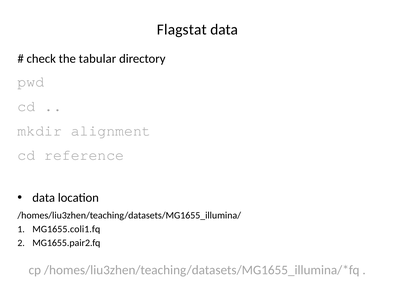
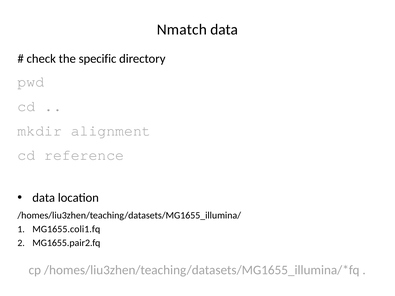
Flagstat: Flagstat -> Nmatch (182, 30)
tabular: tabular -> specific (98, 59)
